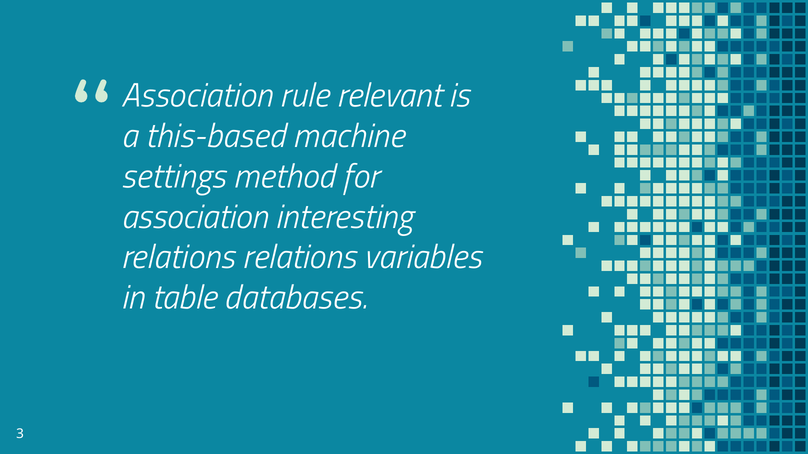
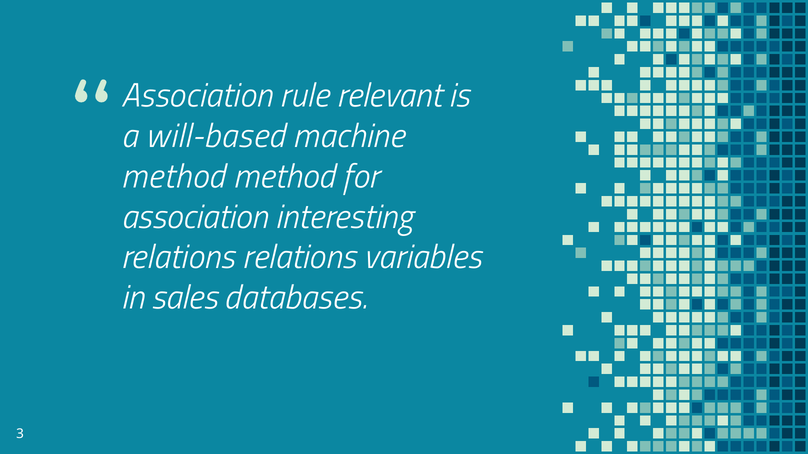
this-based: this-based -> will-based (215, 136)
settings: settings -> method (173, 177)
table: table -> sales (184, 298)
